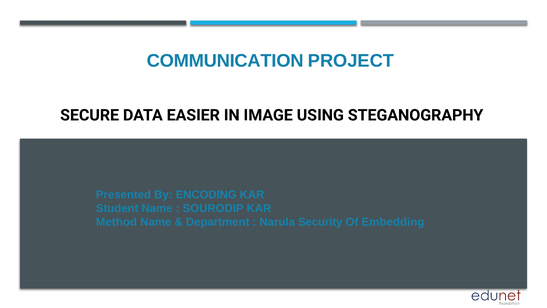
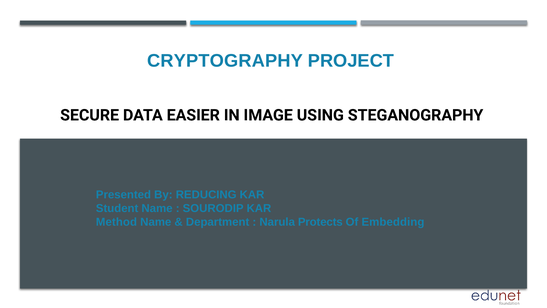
COMMUNICATION: COMMUNICATION -> CRYPTOGRAPHY (225, 61)
ENCODING: ENCODING -> REDUCING (206, 195)
Security: Security -> Protects (320, 222)
